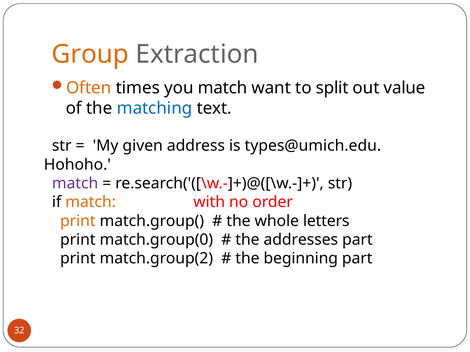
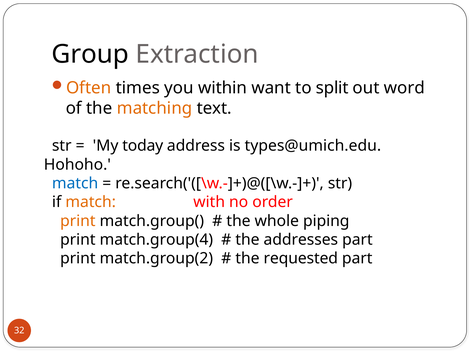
Group colour: orange -> black (90, 54)
you match: match -> within (223, 88)
value: value -> word (404, 88)
matching colour: blue -> orange (155, 108)
given: given -> today (143, 146)
match colour: purple -> blue (75, 184)
letters: letters -> piping (326, 221)
match.group(0: match.group(0 -> match.group(4 (156, 240)
beginning: beginning -> requested (301, 259)
